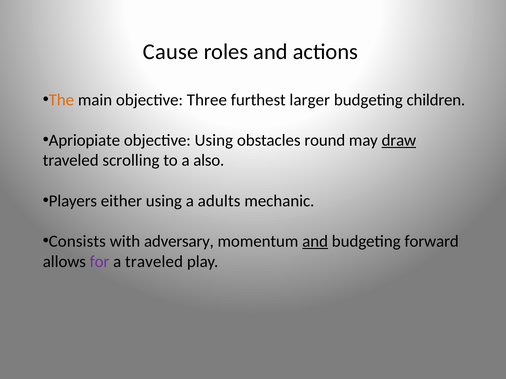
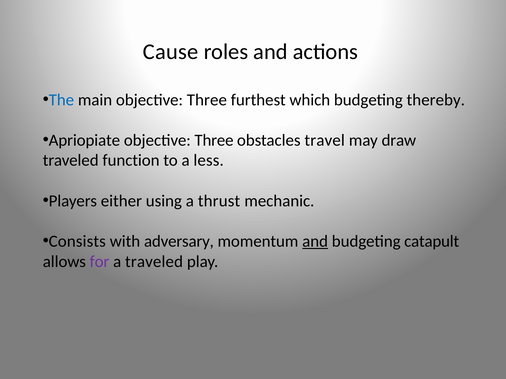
The colour: orange -> blue (61, 100)
larger: larger -> which (310, 100)
children: children -> thereby (436, 100)
Using: Using -> Three (214, 140)
round: round -> travel (325, 140)
draw underline: present -> none (399, 140)
scrolling: scrolling -> function (131, 161)
also: also -> less (209, 161)
adults: adults -> thrust (219, 201)
forward: forward -> catapult (432, 242)
